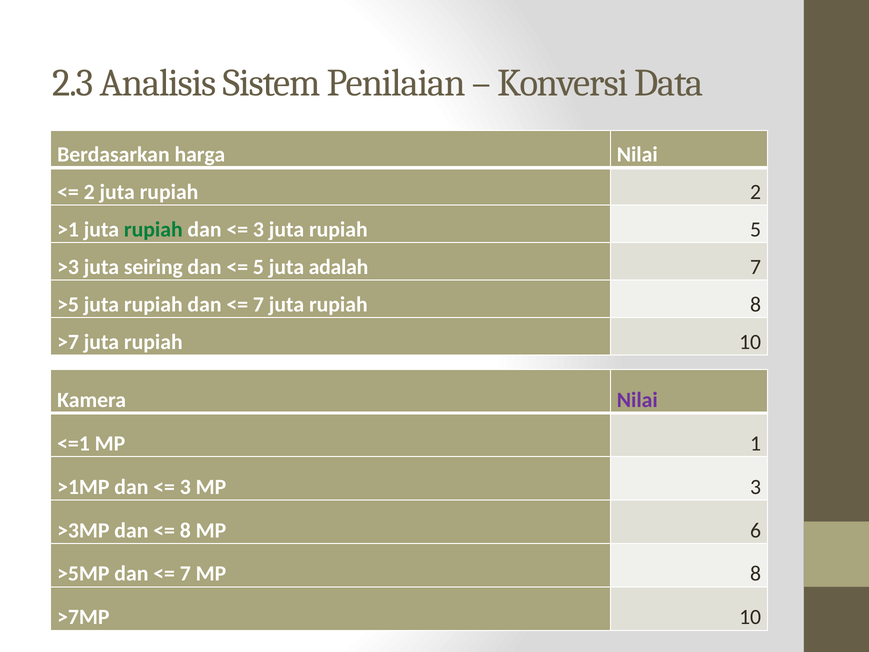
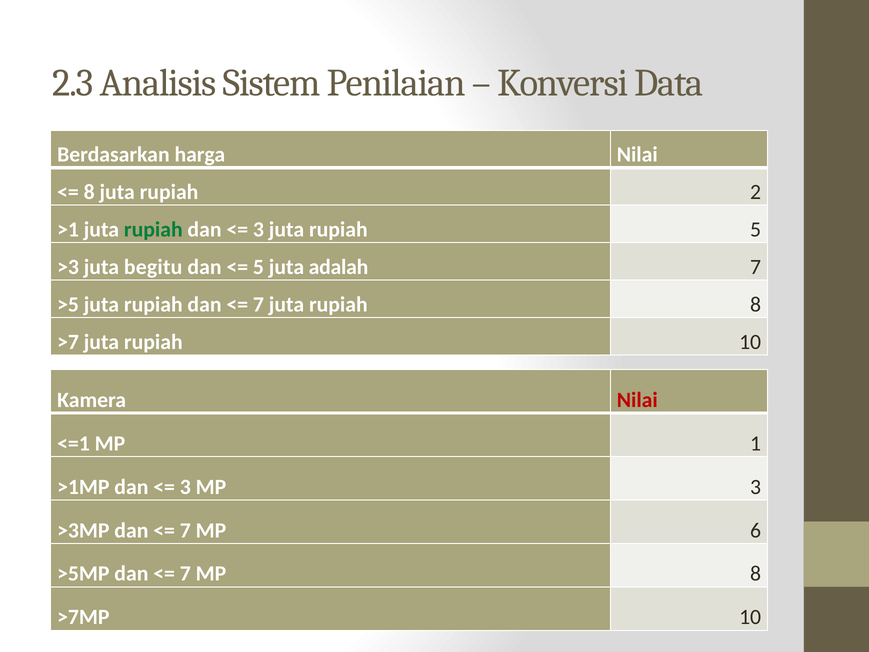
2: 2 -> 8 (89, 192)
seiring: seiring -> begitu (153, 267)
Nilai colour: purple -> red (637, 400)
8: 8 -> 7 (185, 530)
